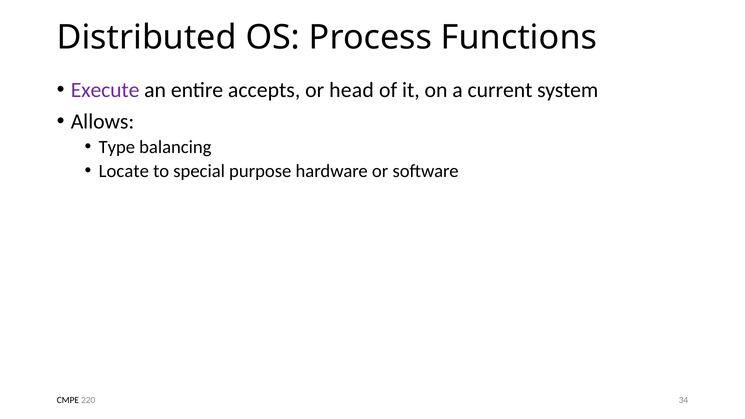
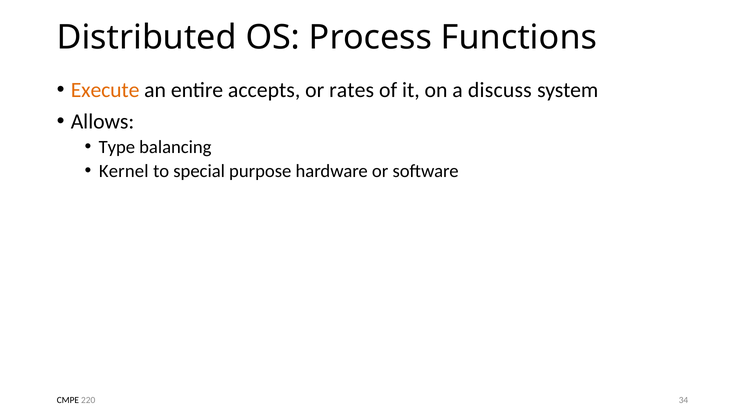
Execute colour: purple -> orange (105, 90)
head: head -> rates (352, 90)
current: current -> discuss (500, 90)
Locate: Locate -> Kernel (124, 171)
